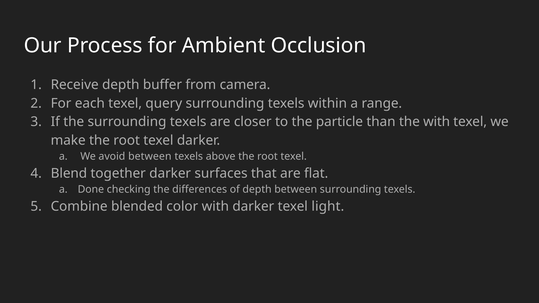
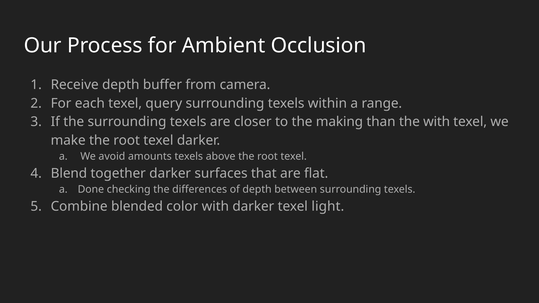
particle: particle -> making (339, 122)
avoid between: between -> amounts (150, 157)
